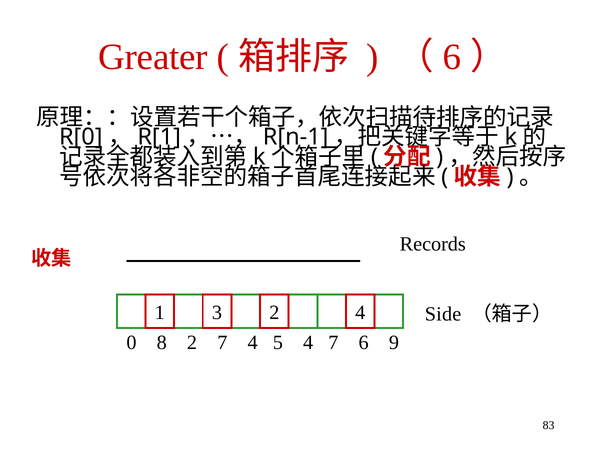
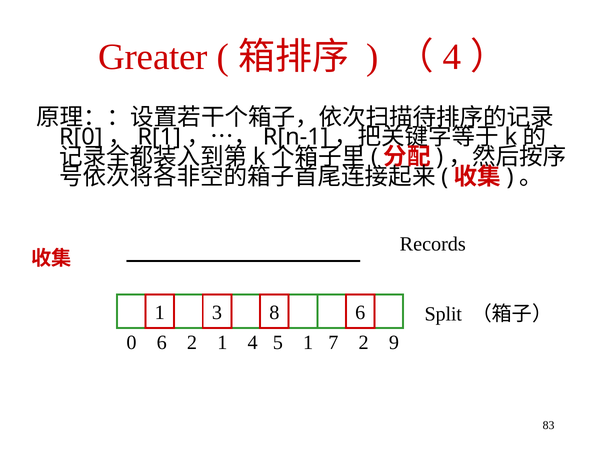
6: 6 -> 4 (452, 57)
3 2: 2 -> 8 (274, 312)
1 4: 4 -> 6 (360, 312)
Side: Side -> Split (443, 314)
0 8: 8 -> 6 (162, 342)
2 7: 7 -> 1 (222, 342)
5 4: 4 -> 1 (308, 342)
7 6: 6 -> 2 (364, 342)
